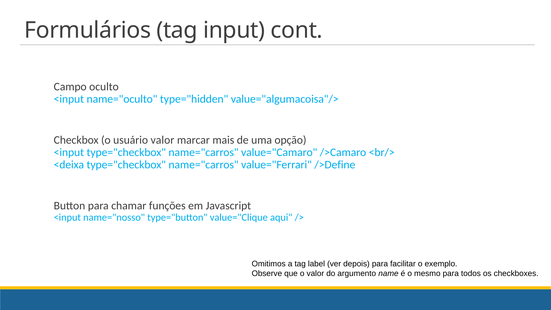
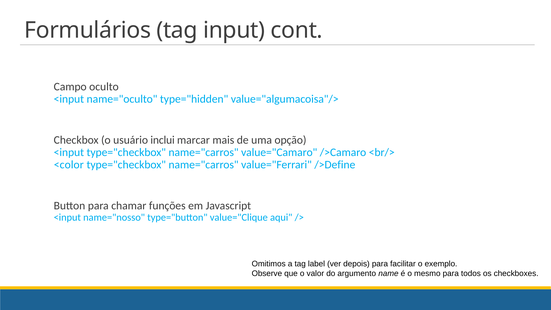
usuário valor: valor -> inclui (163, 140)
<deixa: <deixa -> <color (69, 165)
